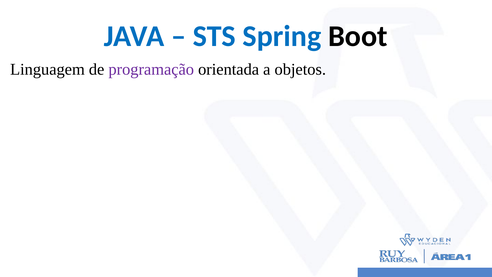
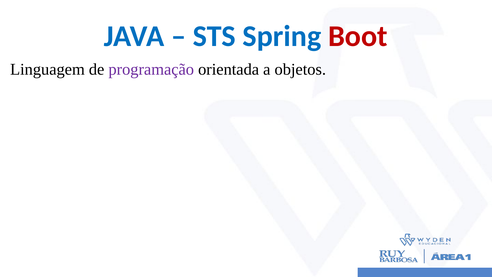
Boot colour: black -> red (358, 36)
